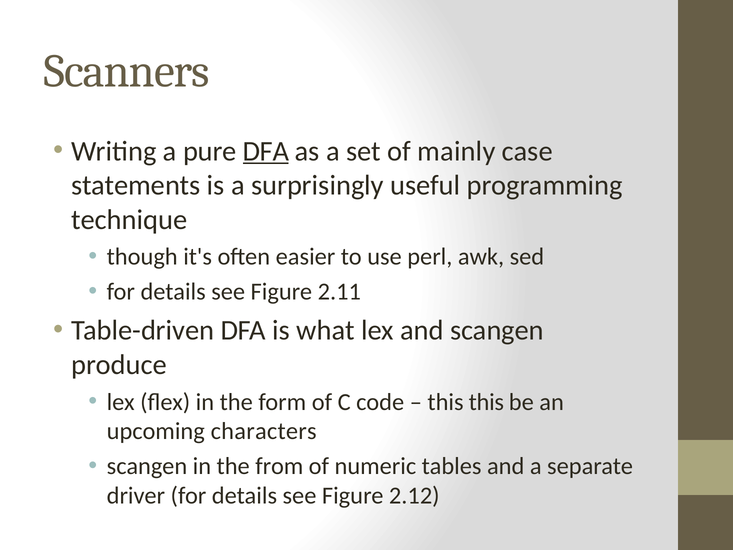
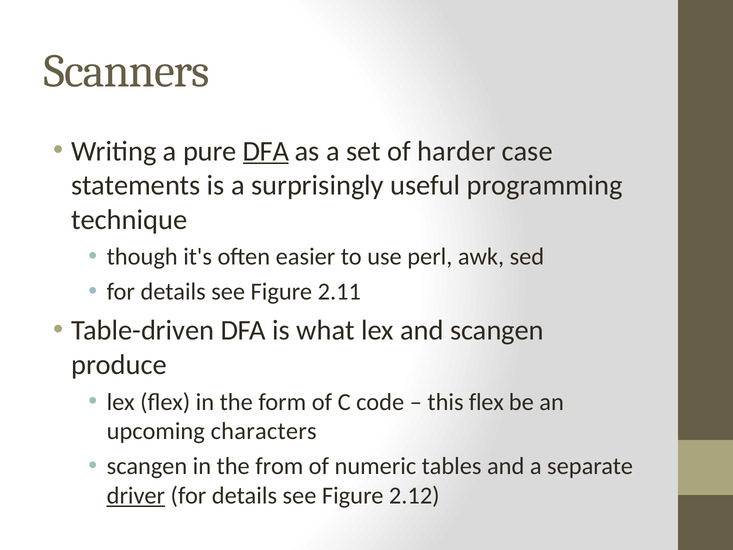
mainly: mainly -> harder (456, 151)
this this: this -> flex (486, 402)
driver underline: none -> present (136, 495)
